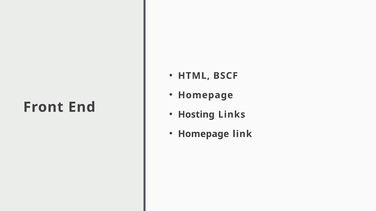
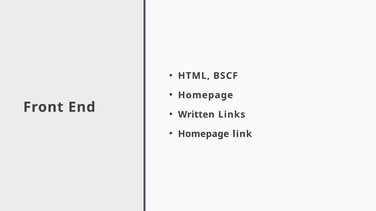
Hosting: Hosting -> Written (196, 115)
